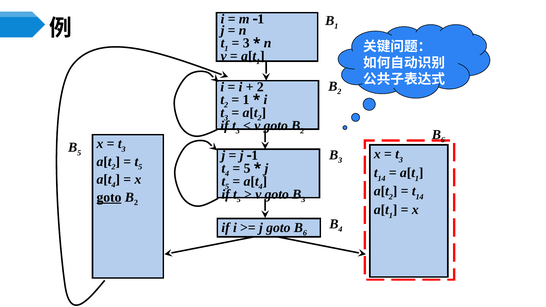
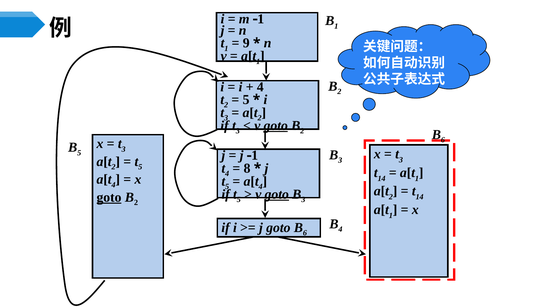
3: 3 -> 9 (246, 43)
2: 2 -> 4 (260, 87)
1: 1 -> 5 (246, 100)
goto underline: none -> present (276, 126)
5: 5 -> 8 (247, 168)
goto underline: none -> present (277, 194)
